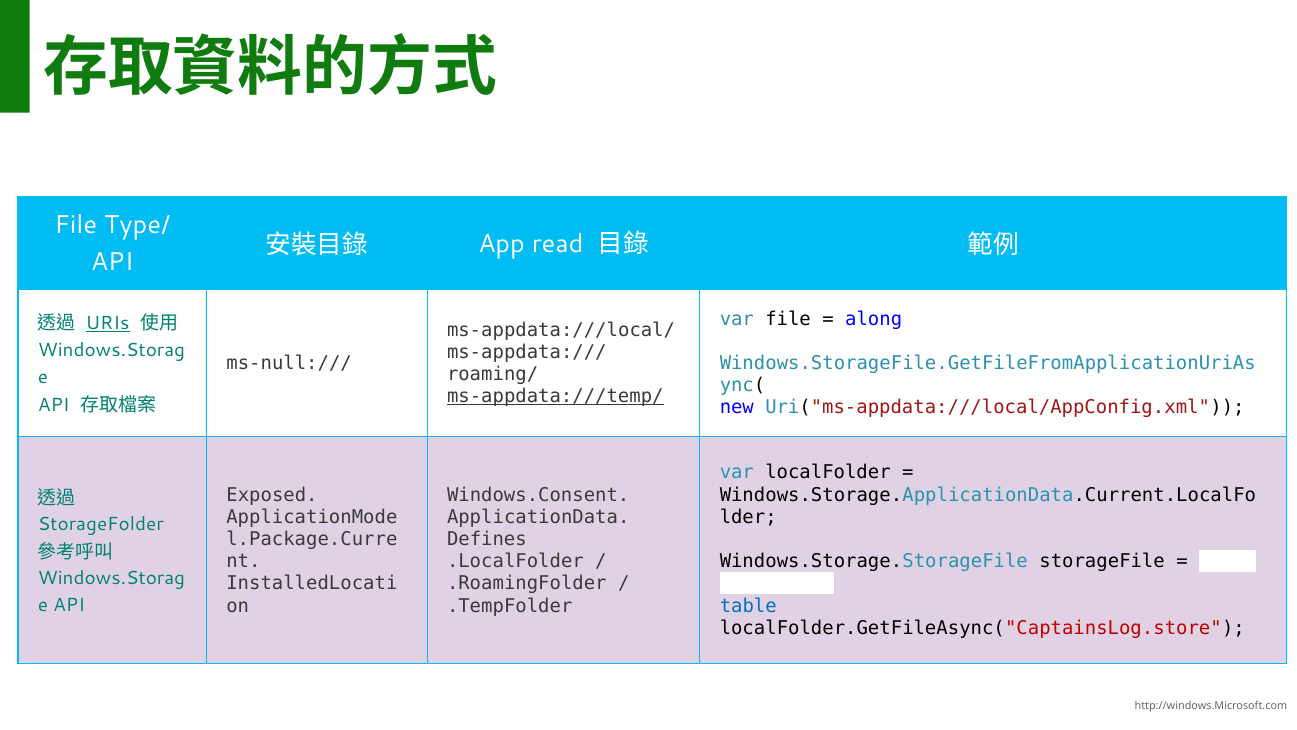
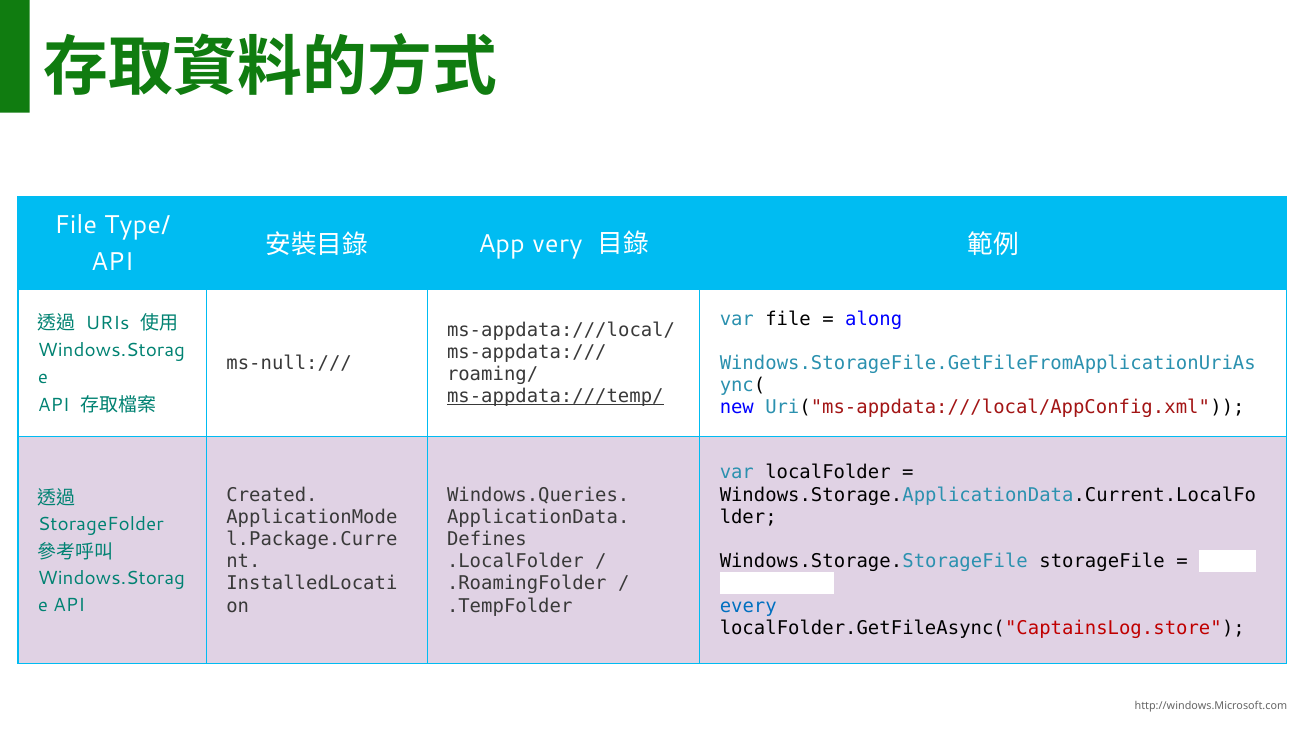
read: read -> very (557, 244)
URIs underline: present -> none (108, 323)
Exposed: Exposed -> Created (272, 494)
Windows.Consent: Windows.Consent -> Windows.Queries (538, 494)
table: table -> every (748, 606)
